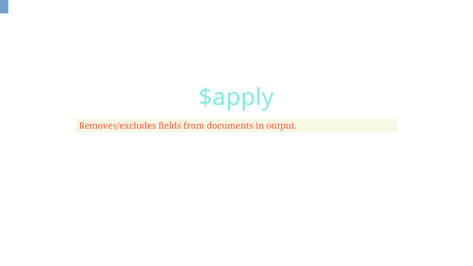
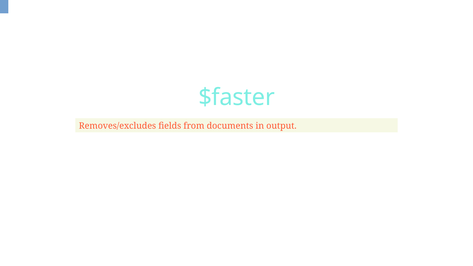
$apply: $apply -> $faster (237, 97)
